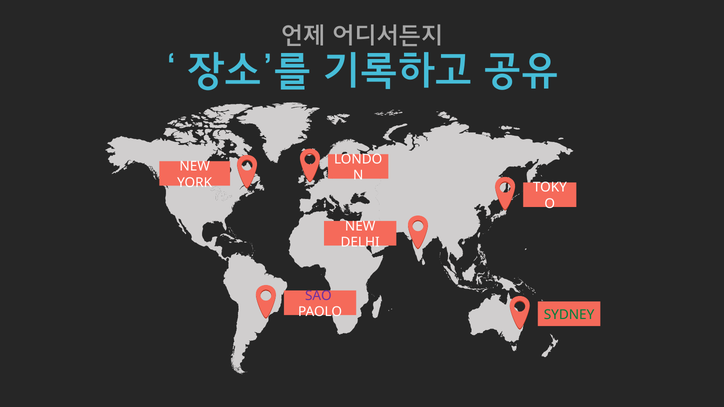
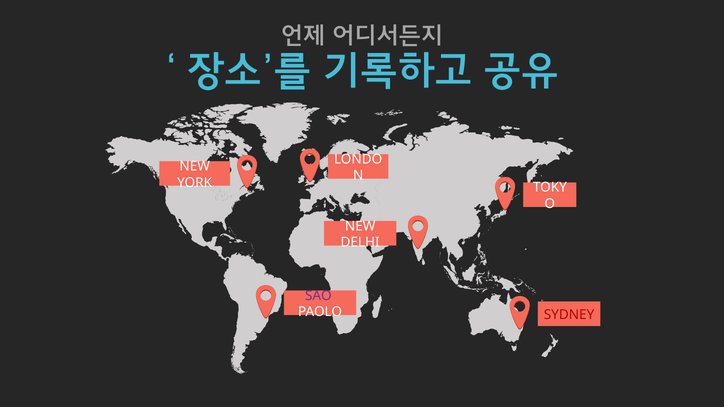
SYDNEY colour: green -> red (569, 315)
